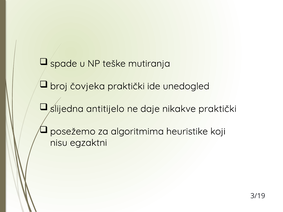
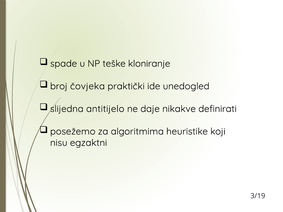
mutiranja: mutiranja -> kloniranje (149, 64)
nikakve praktički: praktički -> definirati (218, 109)
